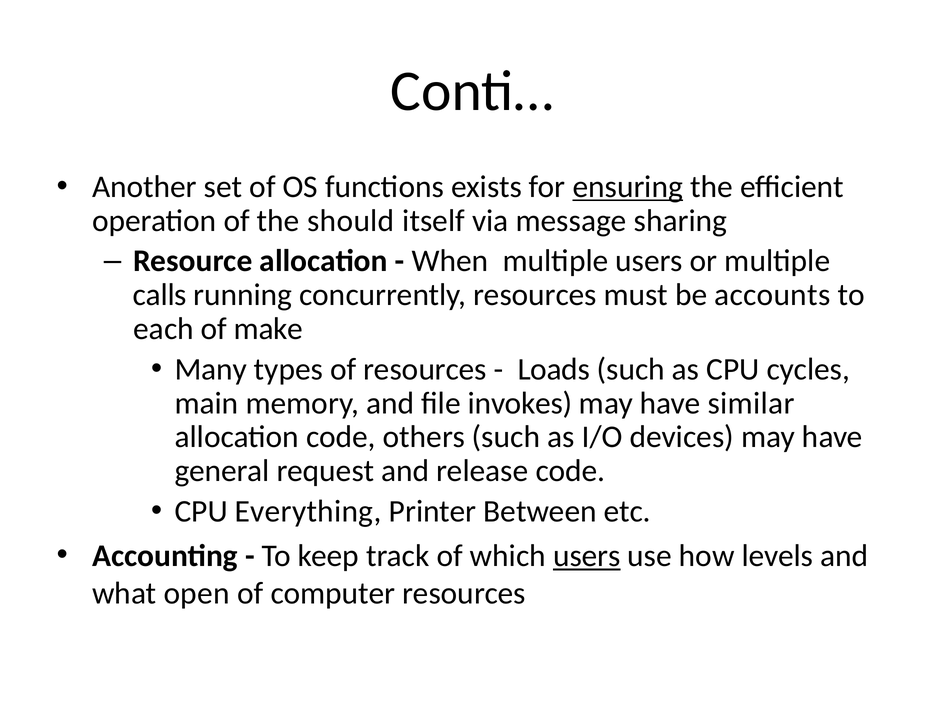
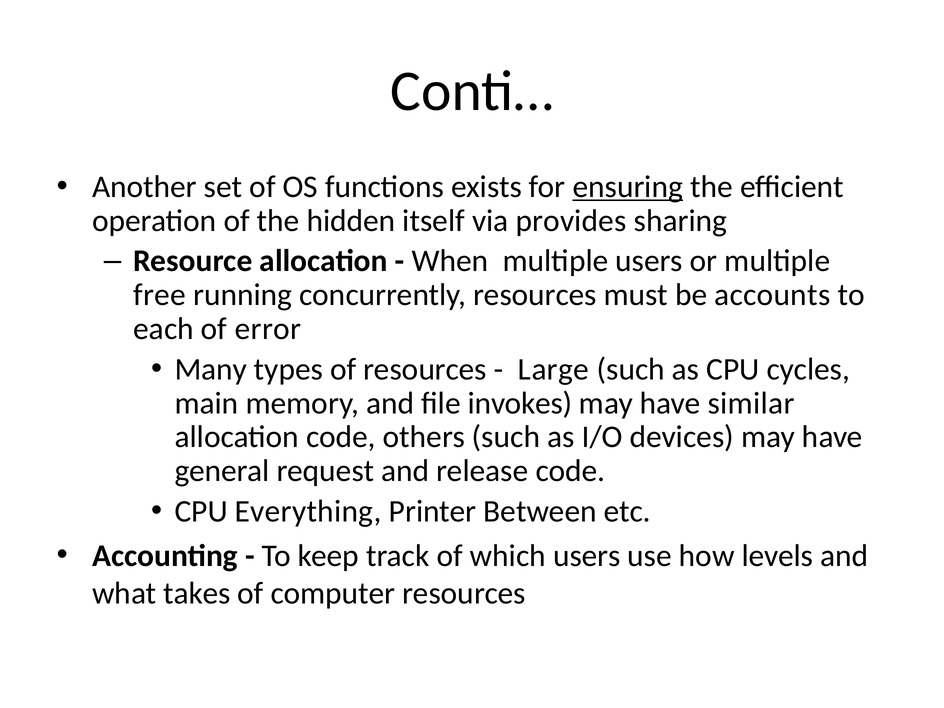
should: should -> hidden (351, 221)
message: message -> provides (571, 221)
calls: calls -> free (160, 295)
make: make -> error (268, 329)
Loads: Loads -> Large (553, 369)
users underline: present -> none (587, 556)
open: open -> takes (197, 594)
